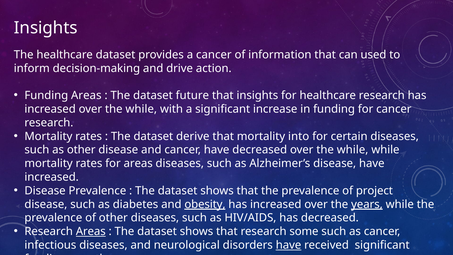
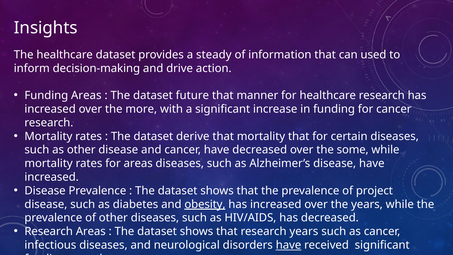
a cancer: cancer -> steady (214, 55)
that insights: insights -> manner (257, 95)
increased over the while: while -> more (141, 109)
mortality into: into -> that (299, 136)
decreased over the while: while -> some (353, 150)
years underline: present -> none (367, 204)
Areas underline: present -> none (91, 231)
research some: some -> years (304, 231)
